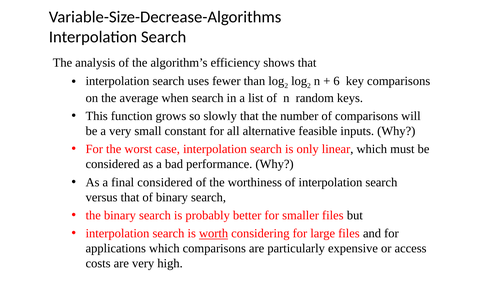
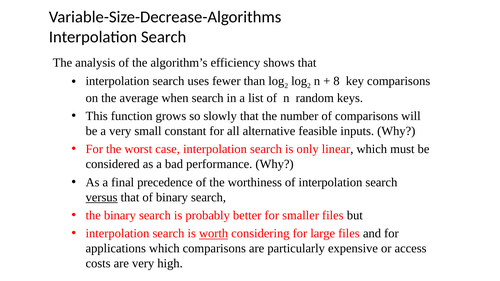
6: 6 -> 8 (337, 81)
final considered: considered -> precedence (165, 182)
versus underline: none -> present (102, 197)
